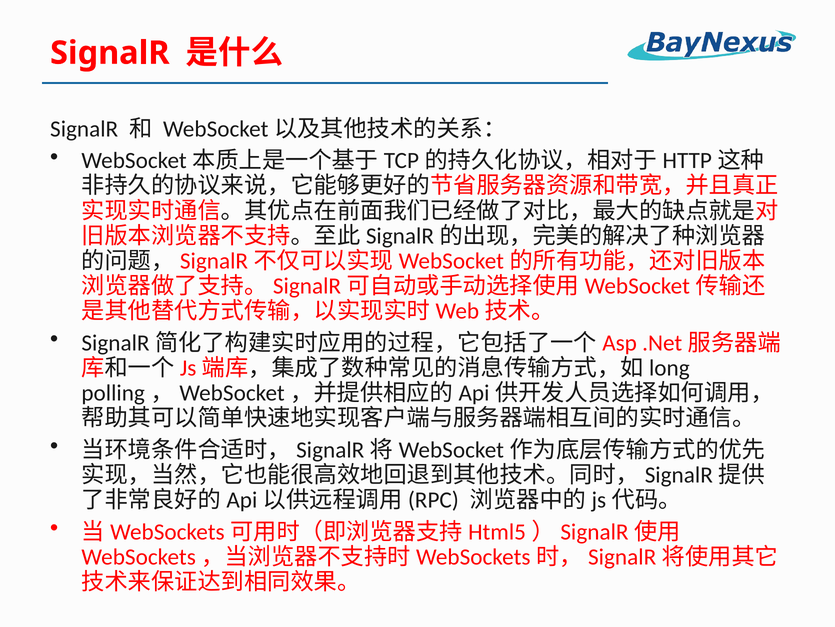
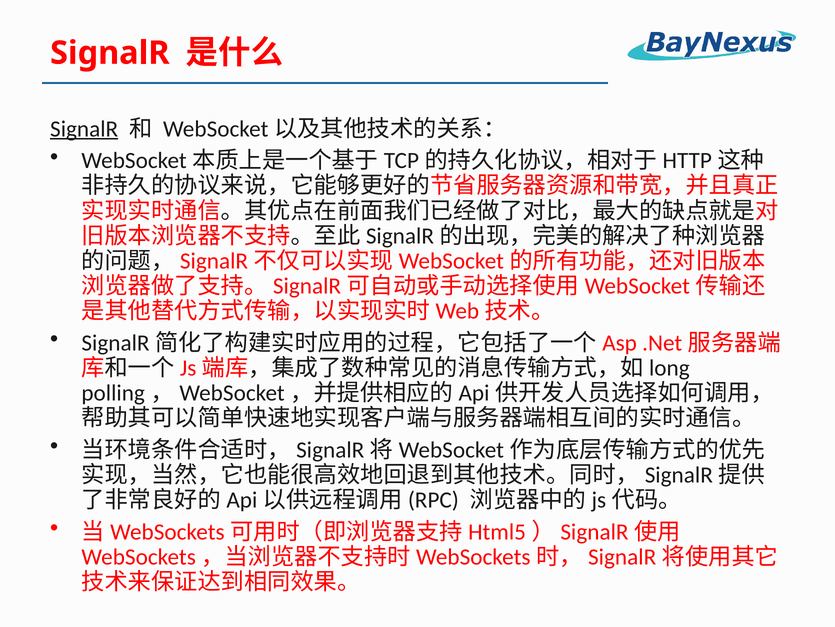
SignalR underline: none -> present (84, 129)
